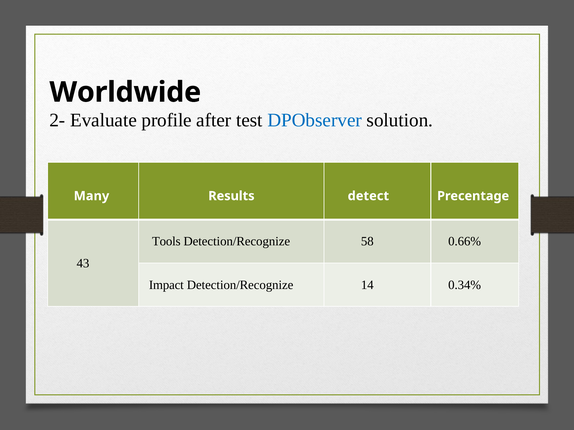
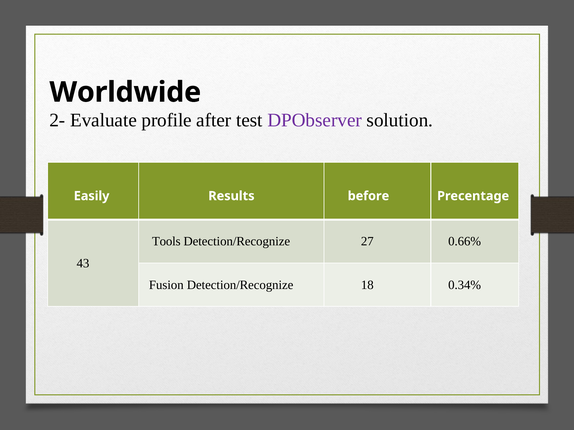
DPObserver colour: blue -> purple (315, 120)
Many: Many -> Easily (92, 196)
detect: detect -> before (368, 196)
58: 58 -> 27 (367, 242)
Impact: Impact -> Fusion (166, 285)
14: 14 -> 18 (367, 285)
